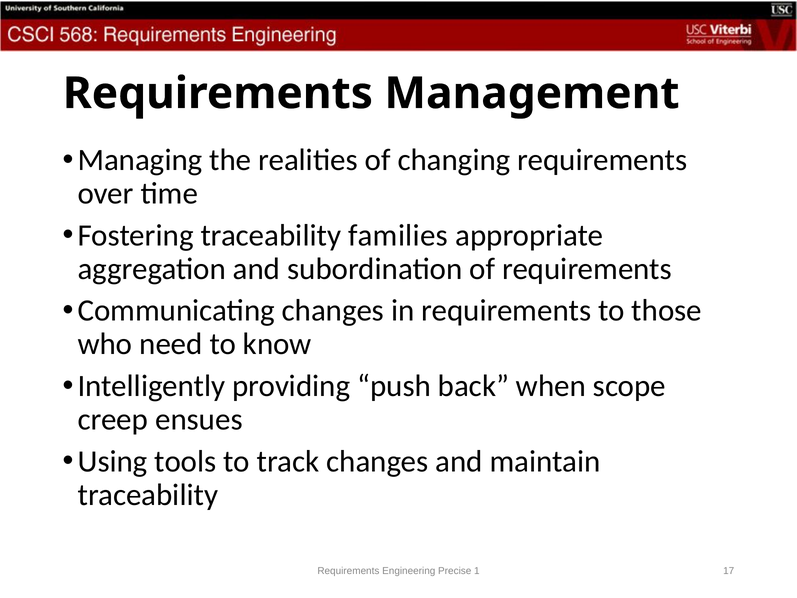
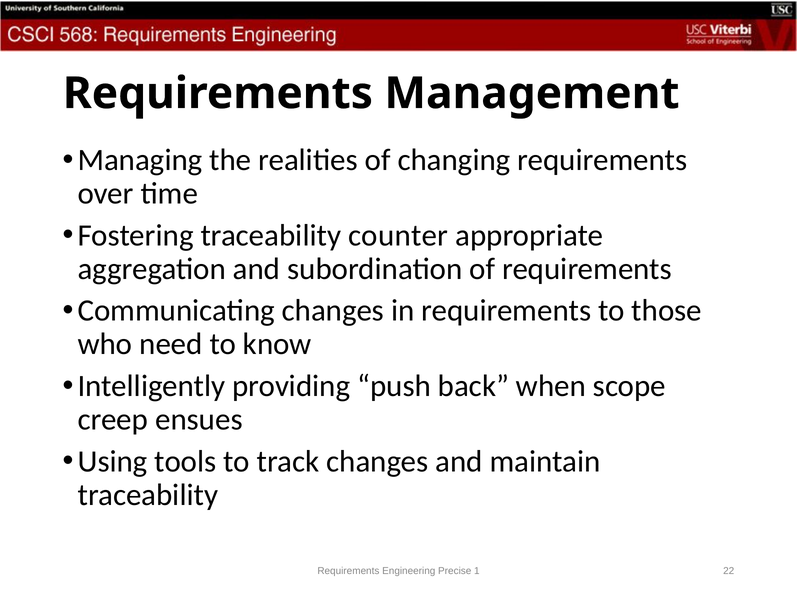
families: families -> counter (398, 235)
17: 17 -> 22 (729, 571)
